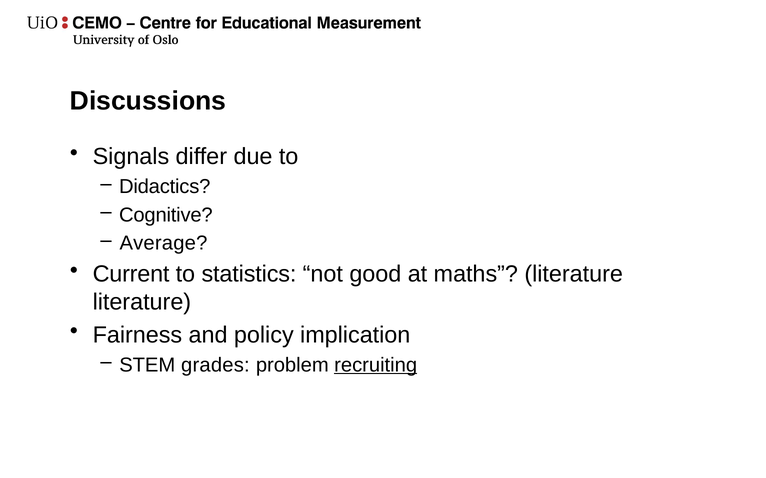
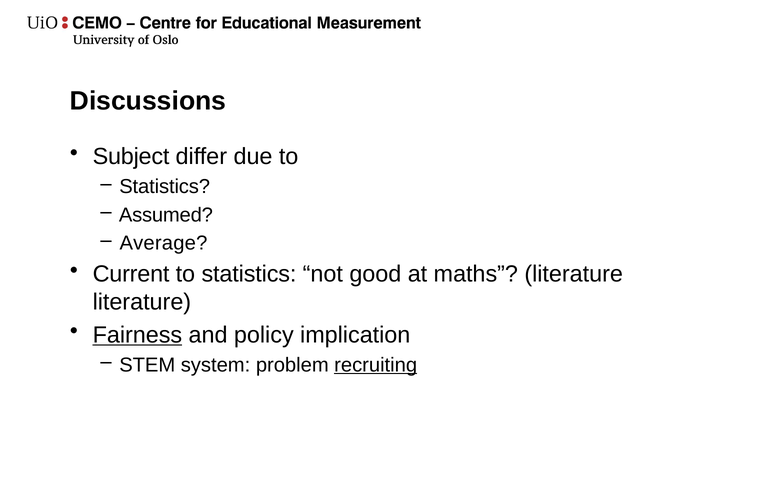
Signals: Signals -> Subject (131, 157)
Didactics: Didactics -> Statistics (165, 187)
Cognitive: Cognitive -> Assumed (166, 215)
Fairness underline: none -> present (137, 335)
grades: grades -> system (216, 365)
